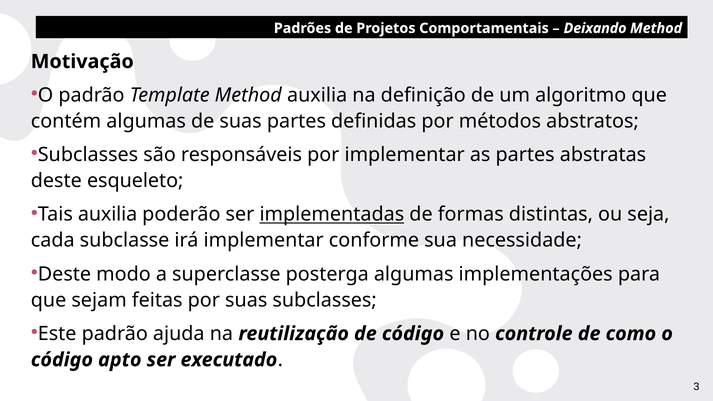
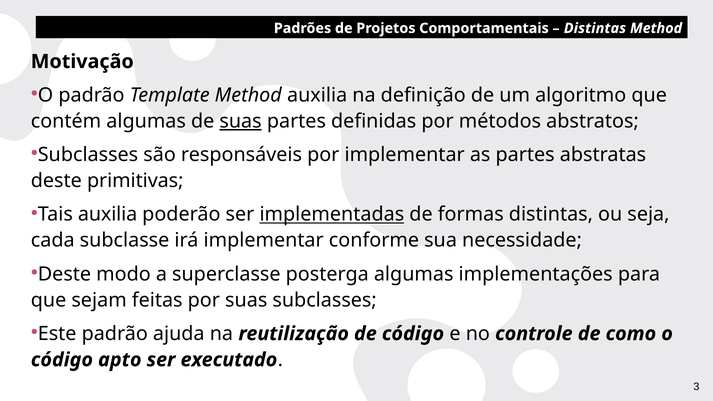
Deixando: Deixando -> Distintas (595, 28)
suas underline: none -> present (241, 121)
esqueleto: esqueleto -> primitivas (135, 181)
